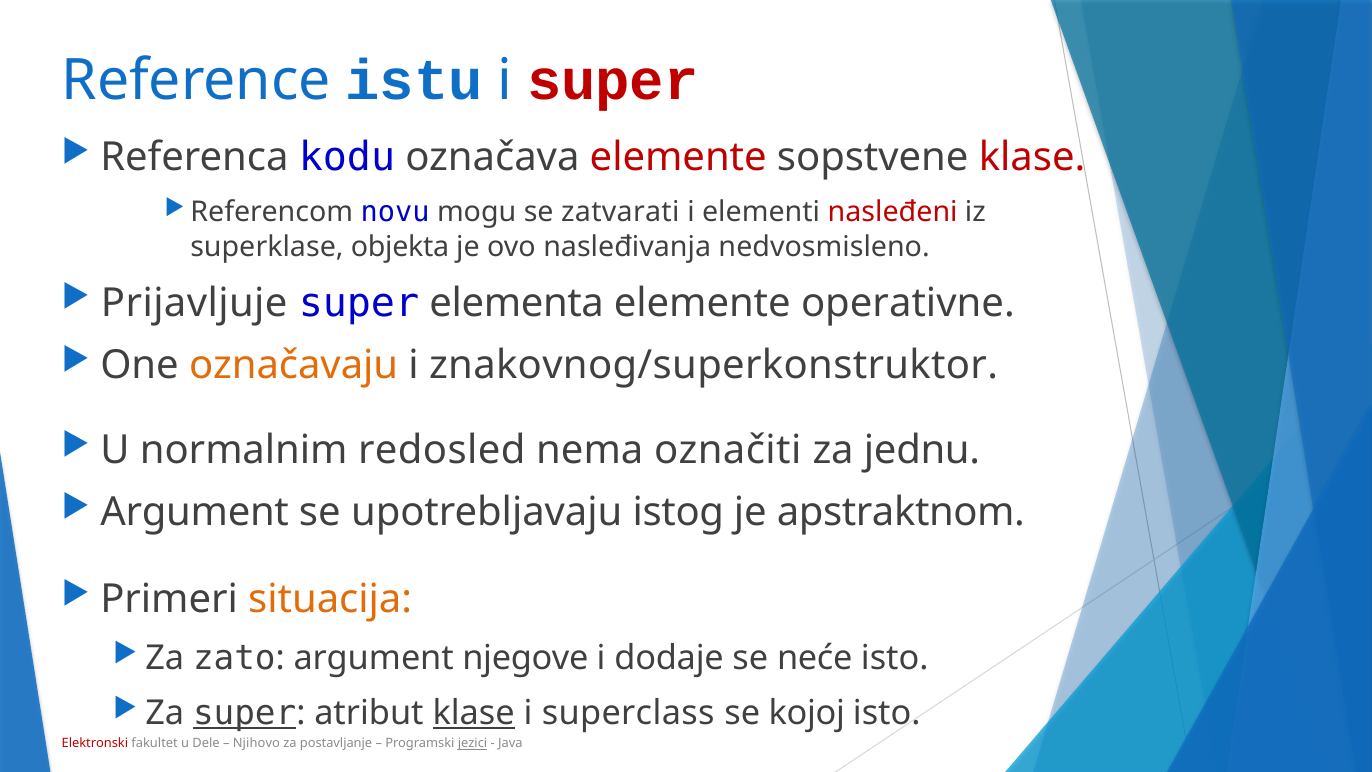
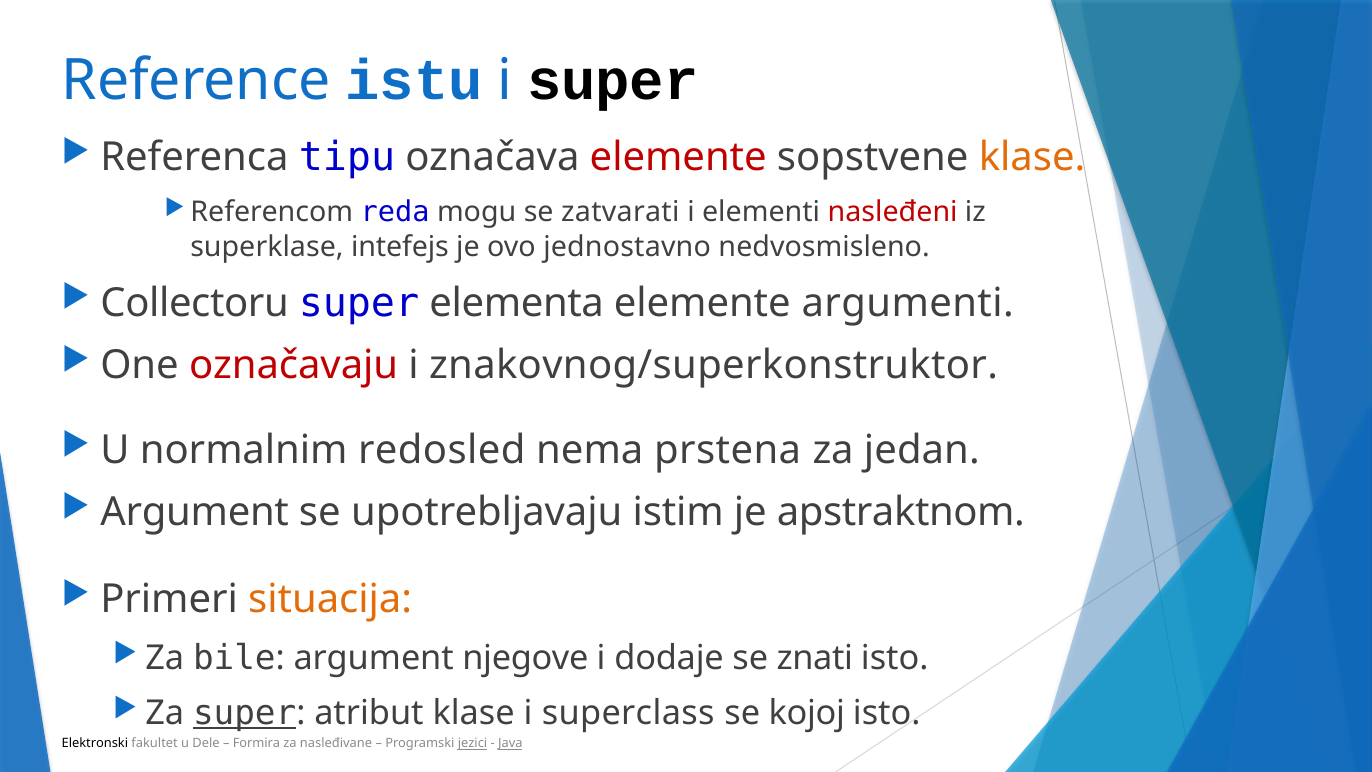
super colour: red -> black (613, 81)
kodu: kodu -> tipu (347, 158)
klase colour: red -> orange (1032, 158)
novu: novu -> reda (395, 212)
objekta: objekta -> intefejs (400, 247)
nasleđivanja: nasleđivanja -> jednostavno (627, 247)
Prijavljuje: Prijavljuje -> Collectoru (195, 303)
operativne: operativne -> argumenti (908, 303)
označavaju colour: orange -> red (294, 365)
označiti: označiti -> prstena (728, 450)
jednu: jednu -> jedan (922, 450)
istog: istog -> istim (678, 513)
zato: zato -> bile (234, 658)
neće: neće -> znati (815, 658)
klase underline: present -> none (474, 713)
Elektronski colour: red -> black (95, 743)
Njihovo: Njihovo -> Formira (256, 743)
postavljanje: postavljanje -> nasleđivane (336, 743)
Java underline: none -> present (510, 743)
